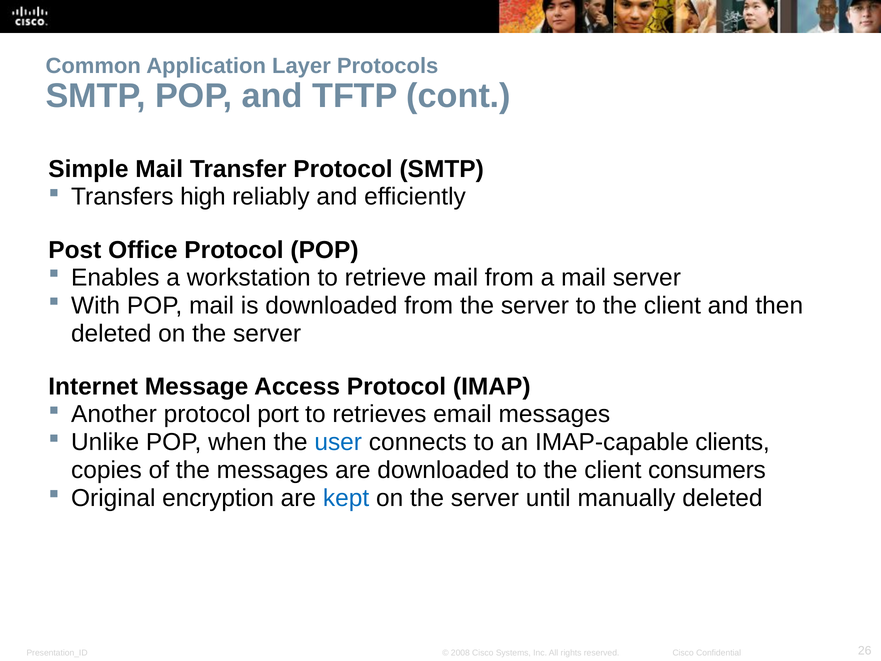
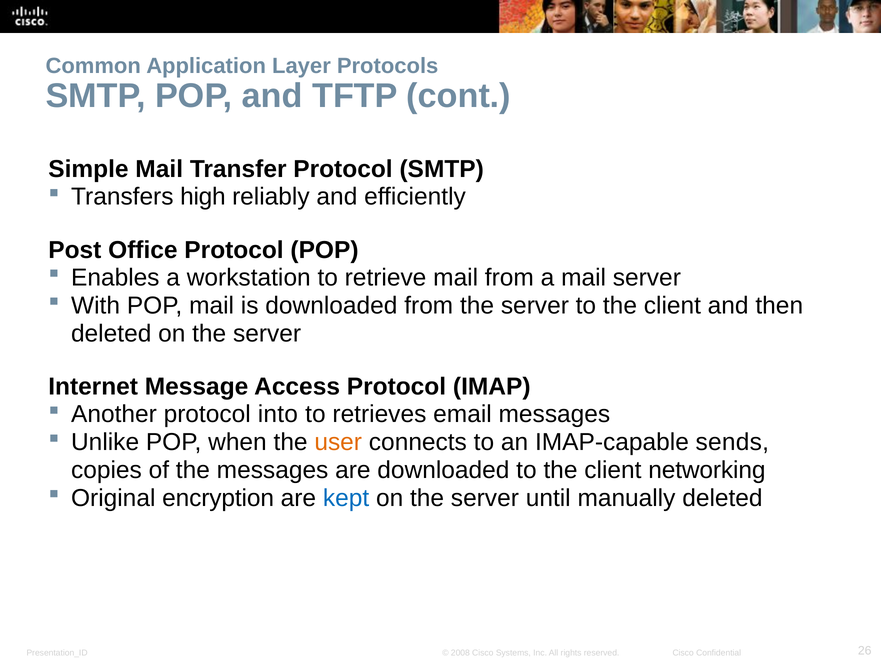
port: port -> into (278, 414)
user colour: blue -> orange (338, 442)
clients: clients -> sends (732, 442)
consumers: consumers -> networking (707, 470)
